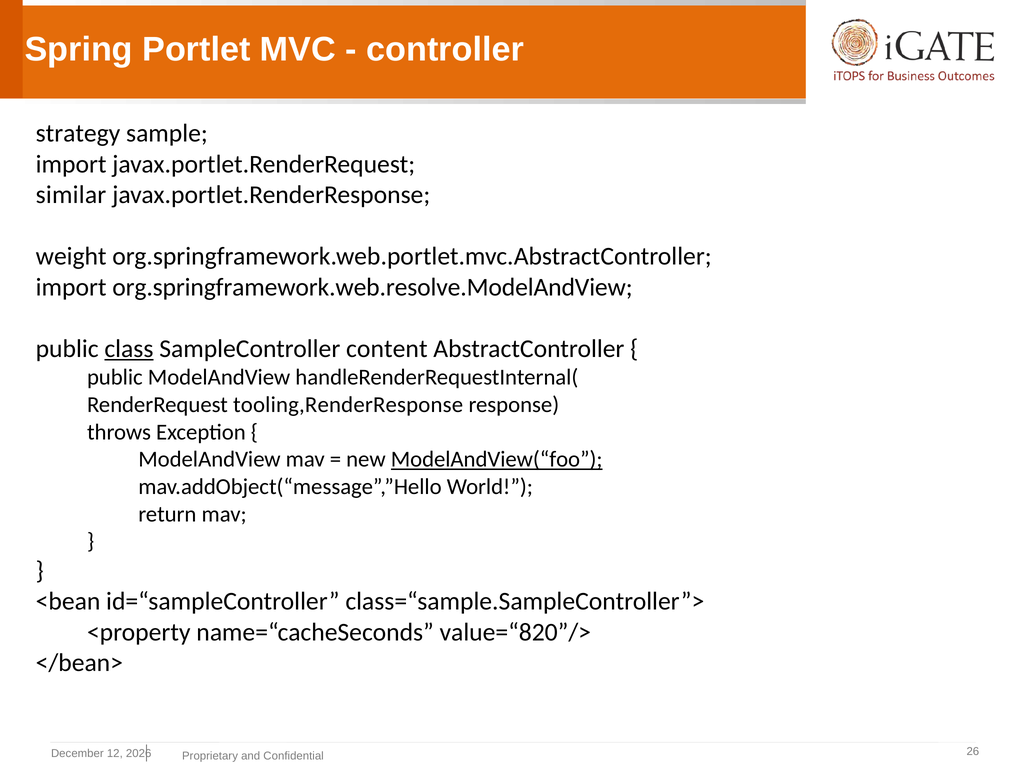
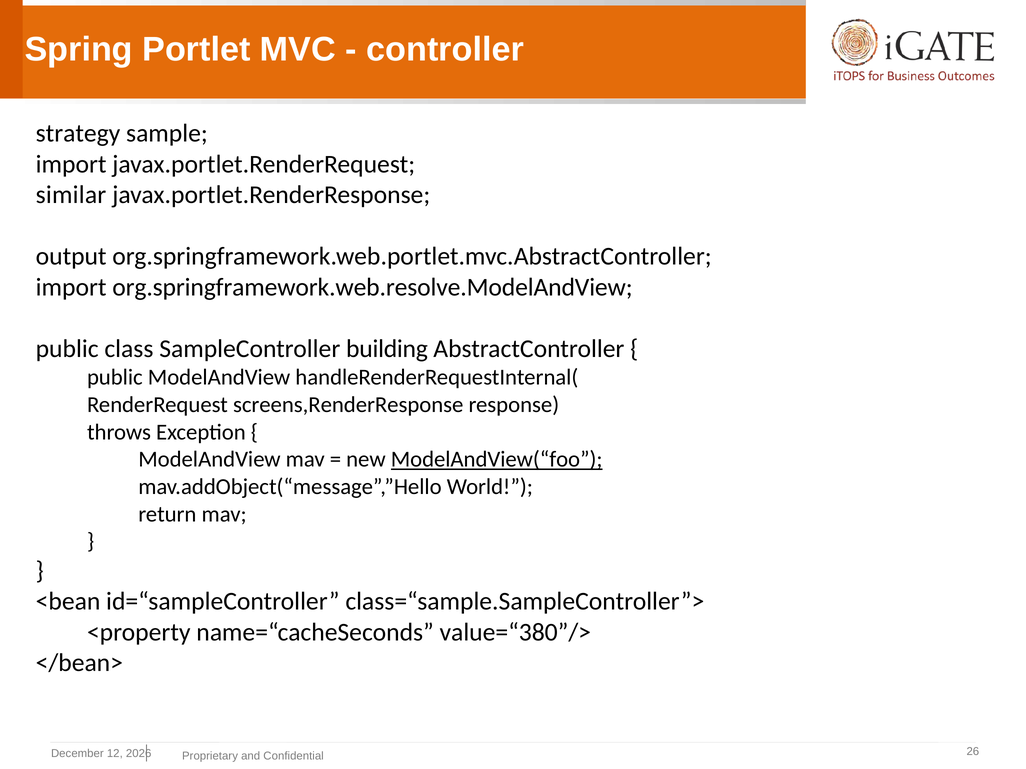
weight: weight -> output (71, 257)
class underline: present -> none (129, 349)
content: content -> building (387, 349)
tooling,RenderResponse: tooling,RenderResponse -> screens,RenderResponse (348, 405)
value=“820”/>: value=“820”/> -> value=“380”/> (515, 633)
